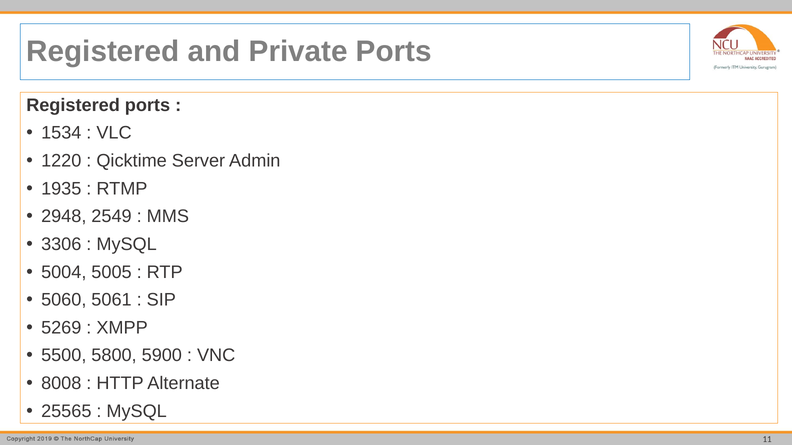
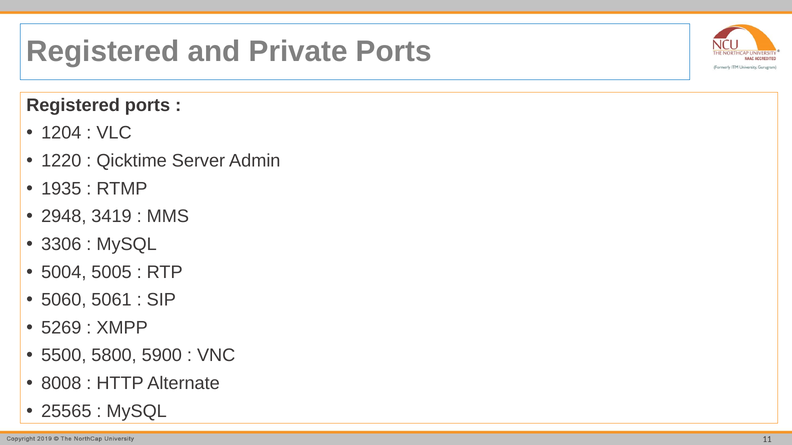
1534: 1534 -> 1204 (61, 133)
2549: 2549 -> 3419 (112, 217)
